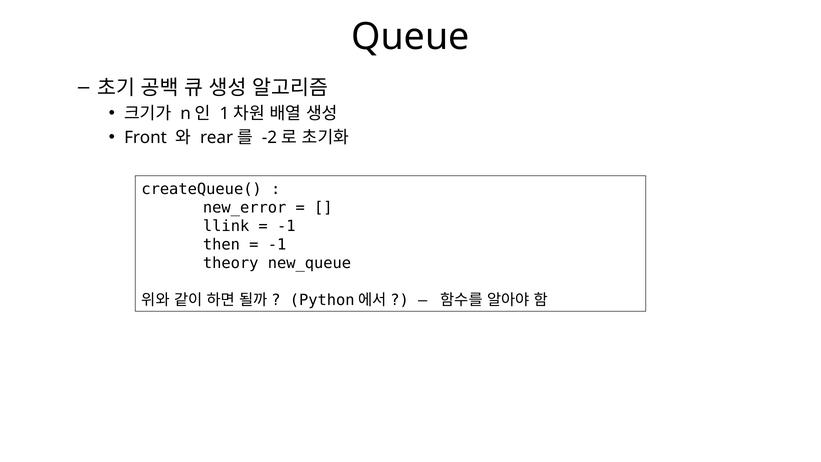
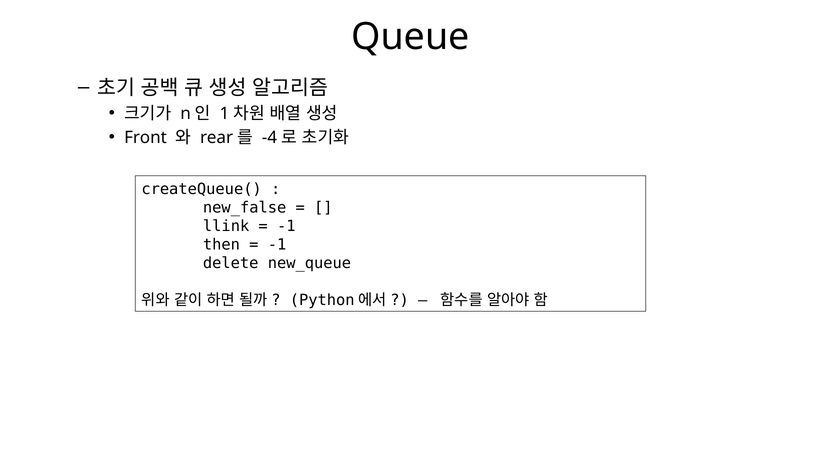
-2: -2 -> -4 (269, 137)
new_error: new_error -> new_false (245, 208)
theory: theory -> delete (231, 263)
